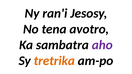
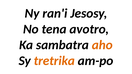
aho colour: purple -> orange (102, 45)
